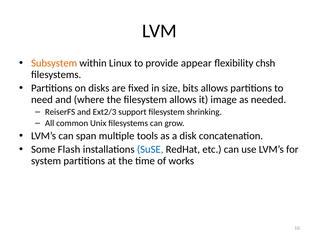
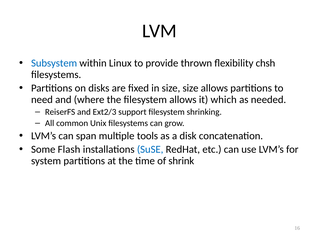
Subsystem colour: orange -> blue (54, 63)
appear: appear -> thrown (196, 63)
size bits: bits -> size (191, 88)
image: image -> which (224, 100)
works: works -> shrink (181, 161)
